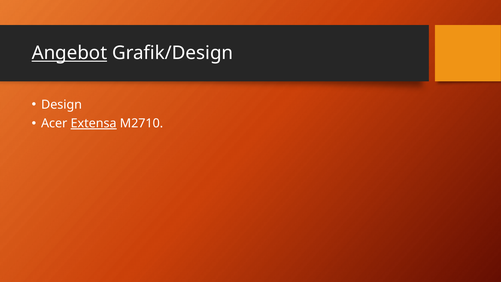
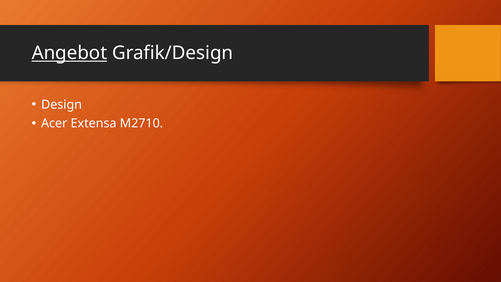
Extensa underline: present -> none (94, 123)
